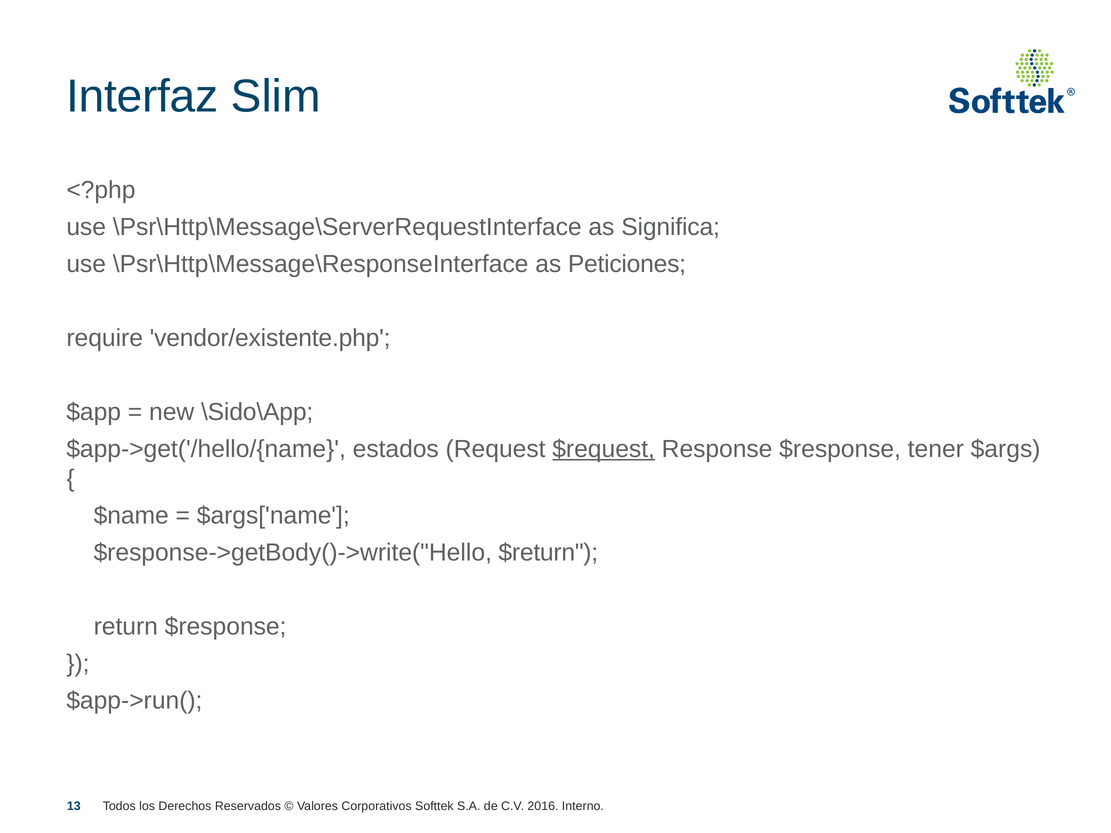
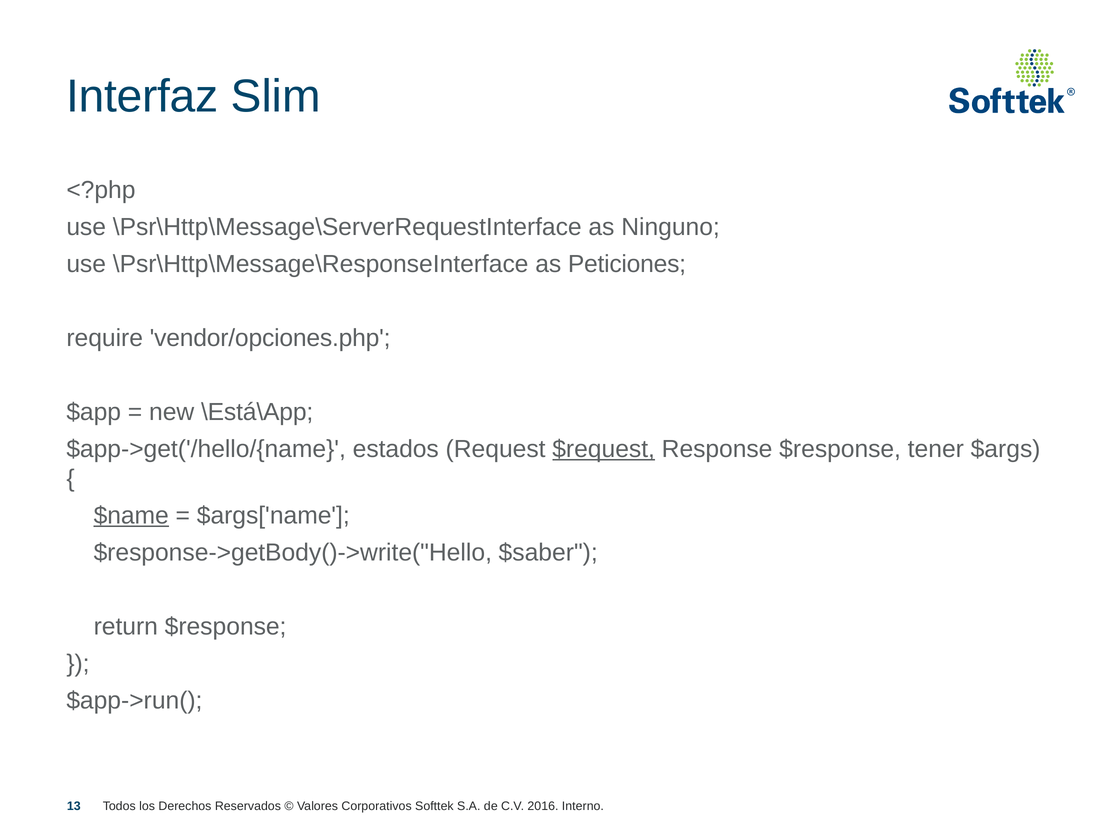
Significa: Significa -> Ninguno (671, 227)
vendor/existente.php: vendor/existente.php -> vendor/opciones.php (270, 338)
\Sido\App: \Sido\App -> \Está\App (257, 412)
$name underline: none -> present (131, 516)
$return: $return -> $saber (548, 553)
